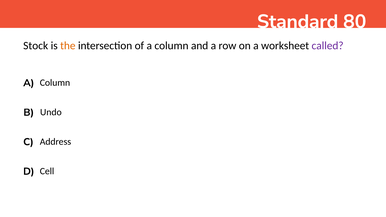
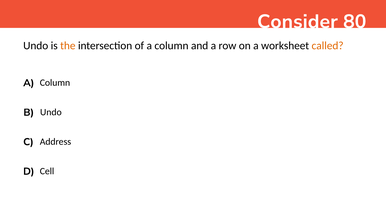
Standard: Standard -> Consider (297, 22)
Stock: Stock -> Undo (36, 46)
called colour: purple -> orange (328, 46)
